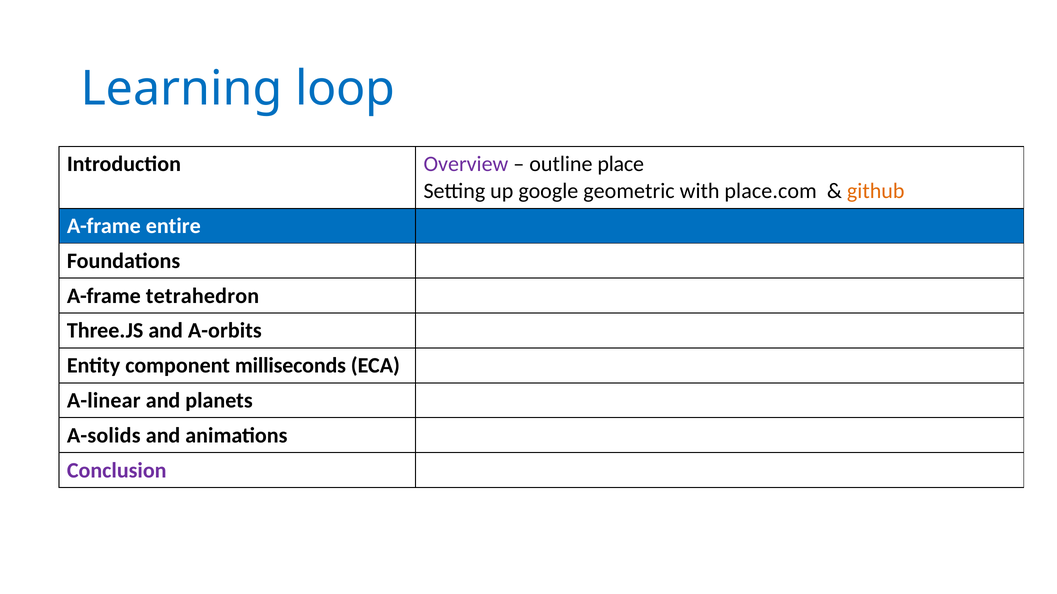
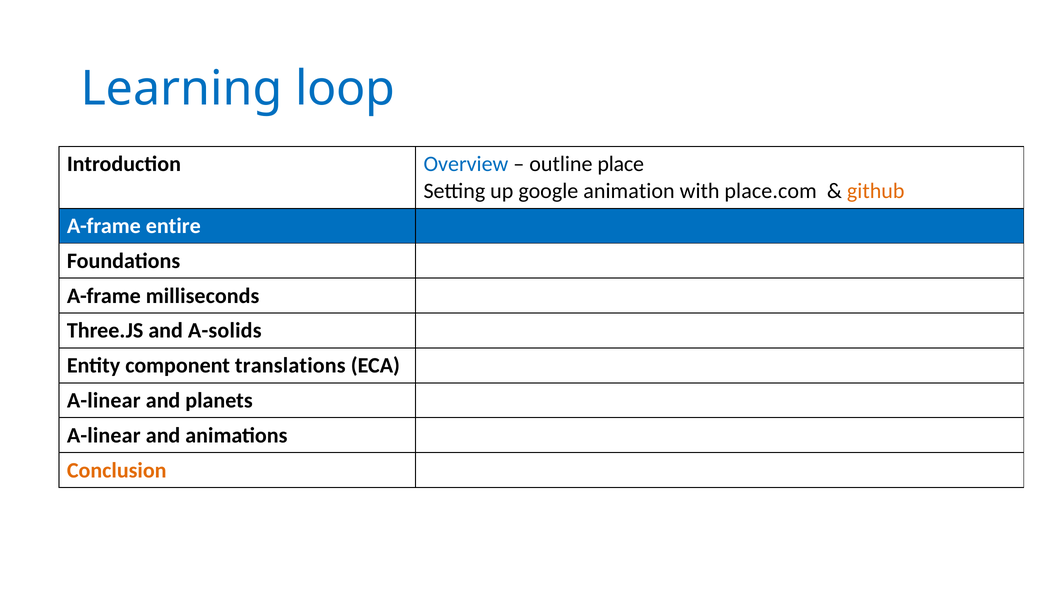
Overview colour: purple -> blue (466, 164)
geometric: geometric -> animation (629, 191)
tetrahedron: tetrahedron -> milliseconds (203, 296)
A-orbits: A-orbits -> A-solids (225, 331)
milliseconds: milliseconds -> translations (290, 366)
A-solids: A-solids -> A-linear (104, 436)
Conclusion colour: purple -> orange (117, 471)
